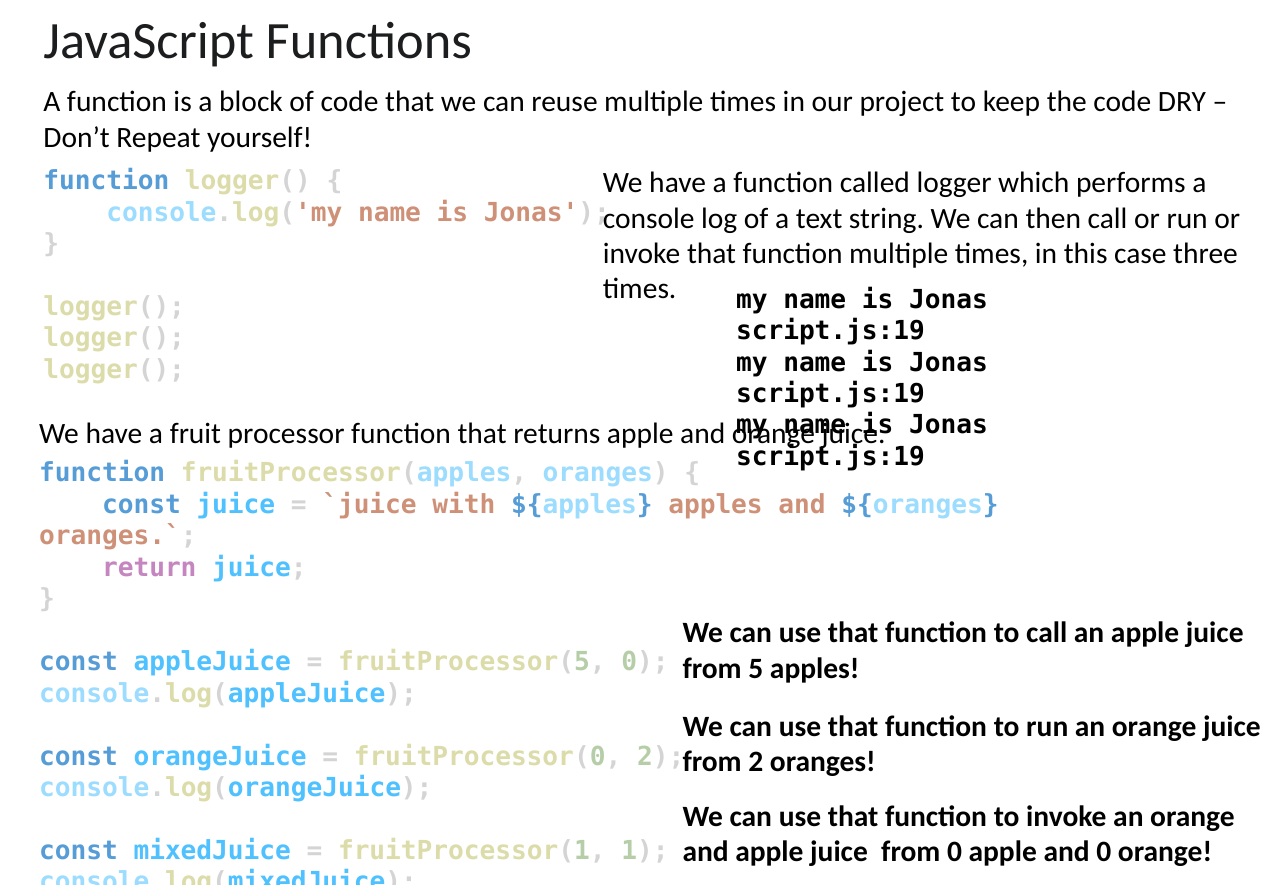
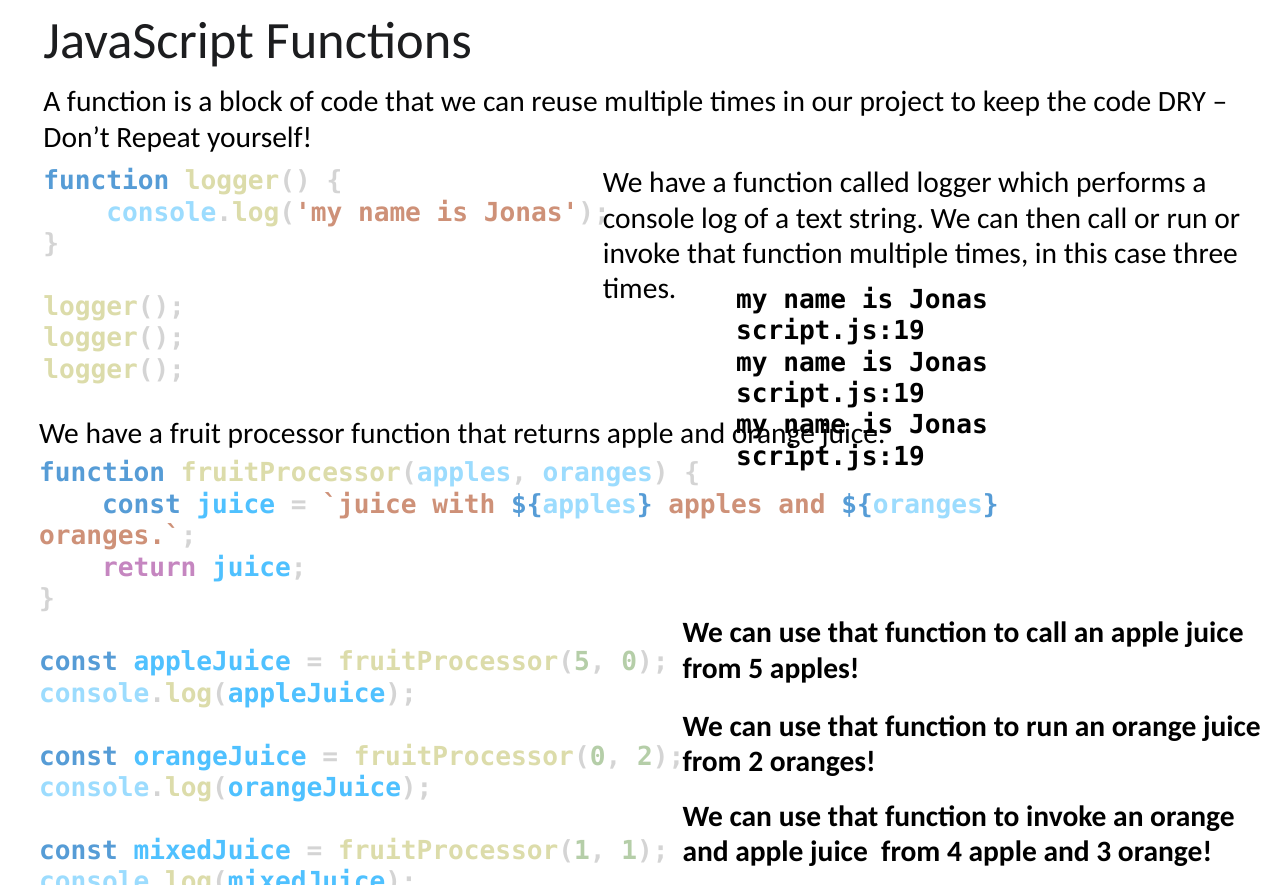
from 0: 0 -> 4 (955, 851)
and 0: 0 -> 3 (1104, 851)
